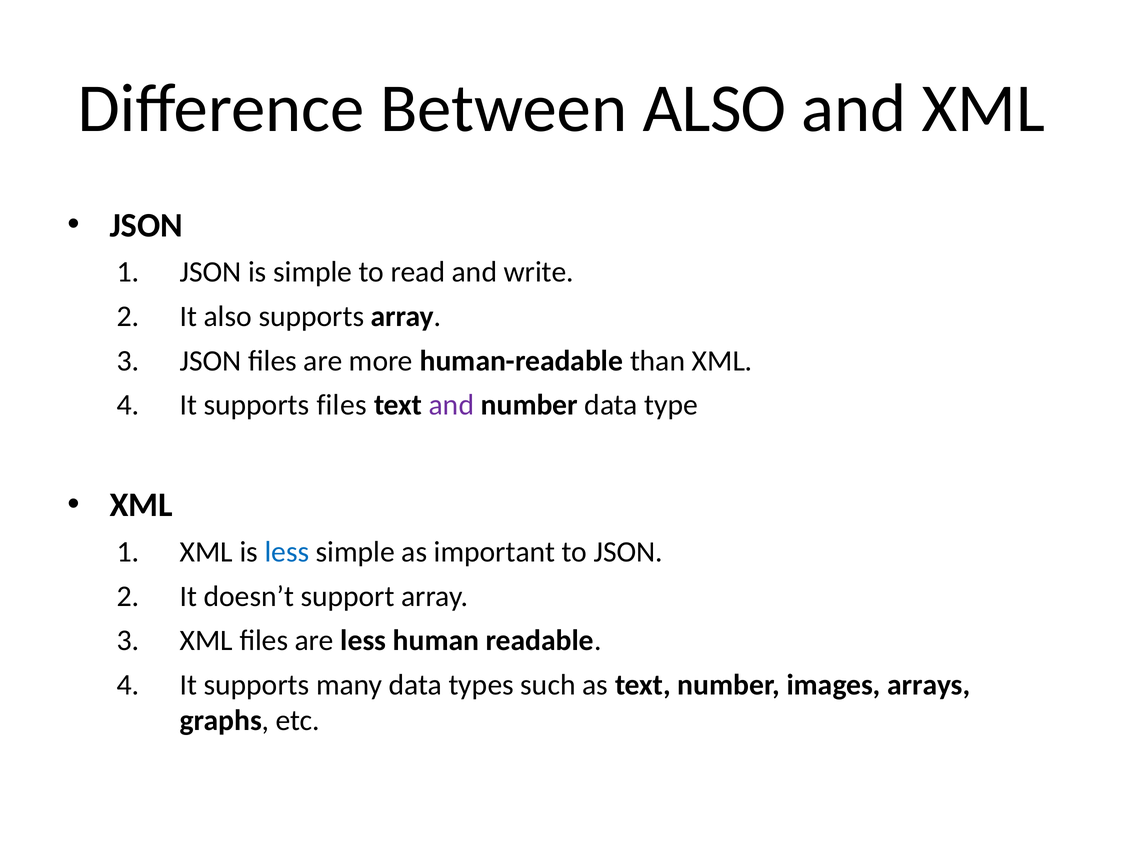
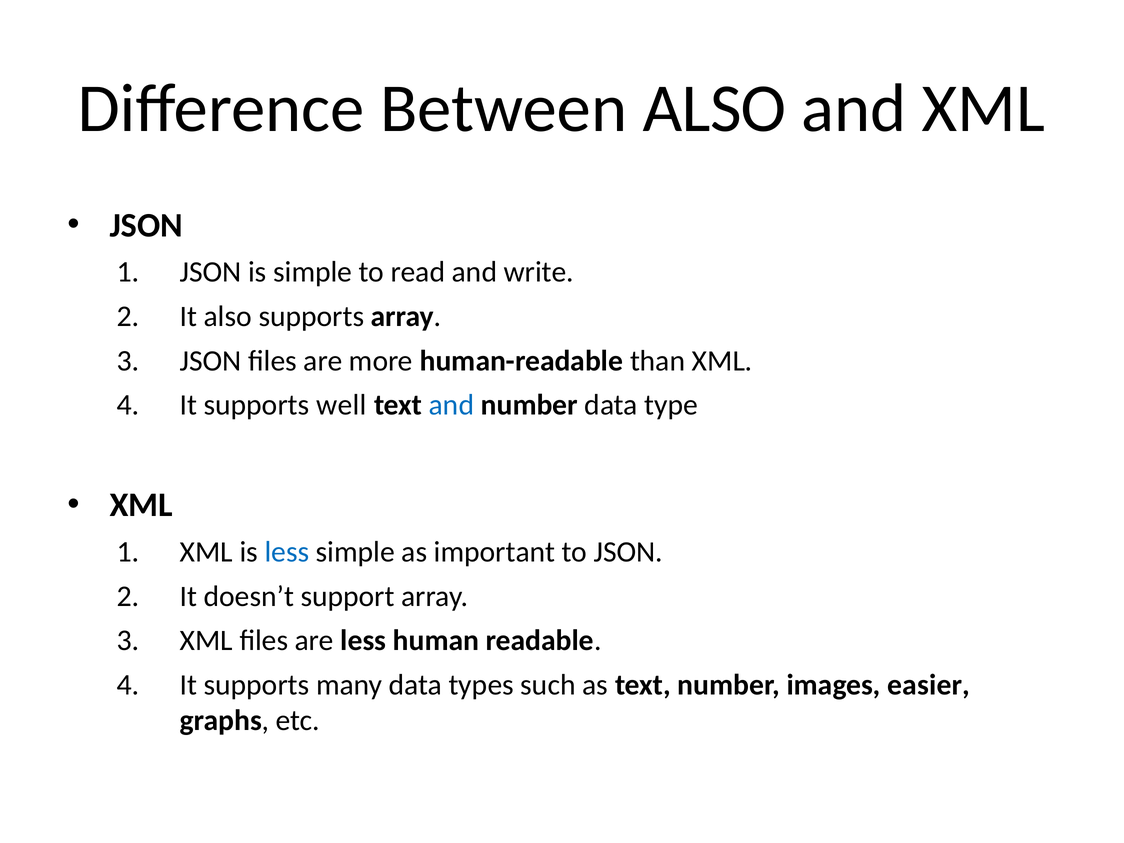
supports files: files -> well (342, 405)
and colour: purple -> blue (451, 405)
arrays: arrays -> easier (929, 685)
